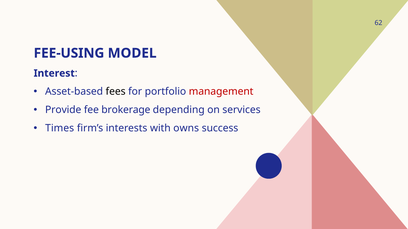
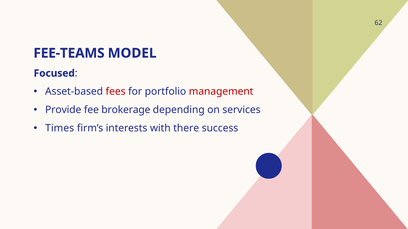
FEE-USING: FEE-USING -> FEE-TEAMS (69, 53)
Interest: Interest -> Focused (54, 73)
fees colour: black -> red (116, 92)
owns: owns -> there (186, 129)
